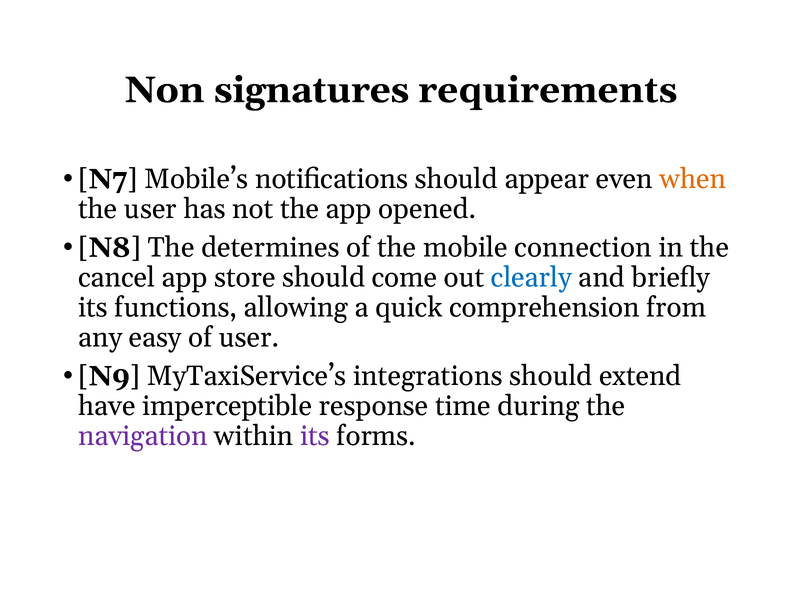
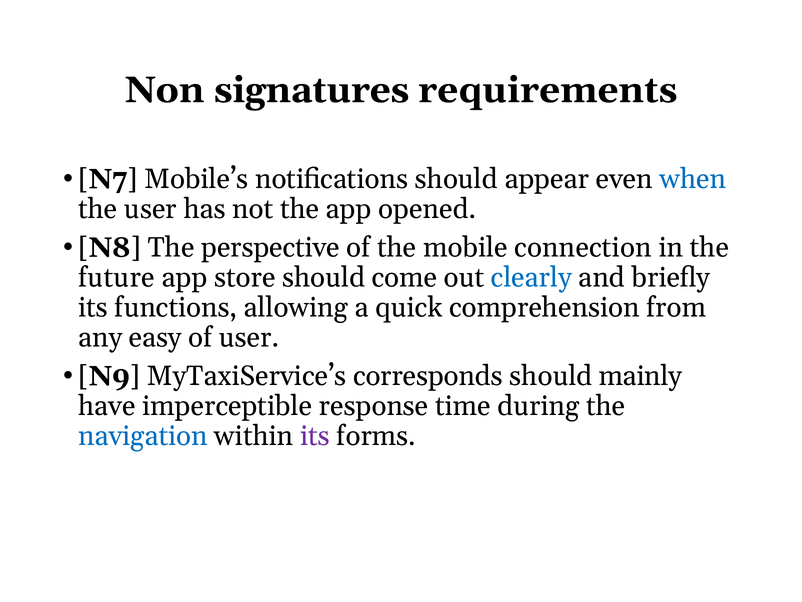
when colour: orange -> blue (693, 179)
determines: determines -> perspective (271, 247)
cancel: cancel -> future (116, 277)
integrations: integrations -> corresponds (428, 376)
extend: extend -> mainly (640, 376)
navigation colour: purple -> blue (143, 436)
